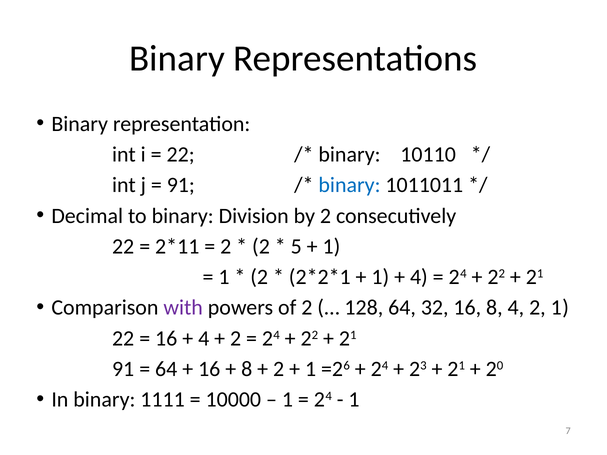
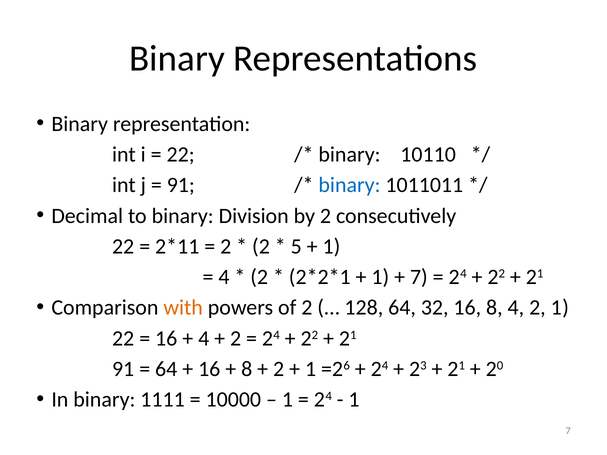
1: 1 -> 4 (224, 277)
4: 4 -> 7 (419, 277)
with colour: purple -> orange (183, 308)
